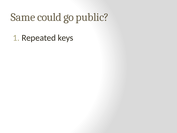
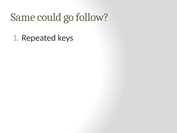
public: public -> follow (92, 17)
